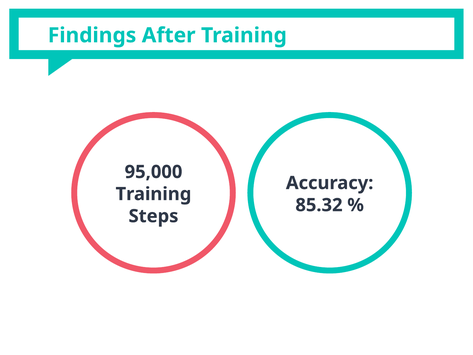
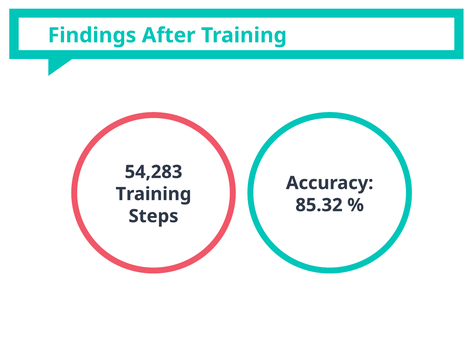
95,000: 95,000 -> 54,283 (153, 172)
